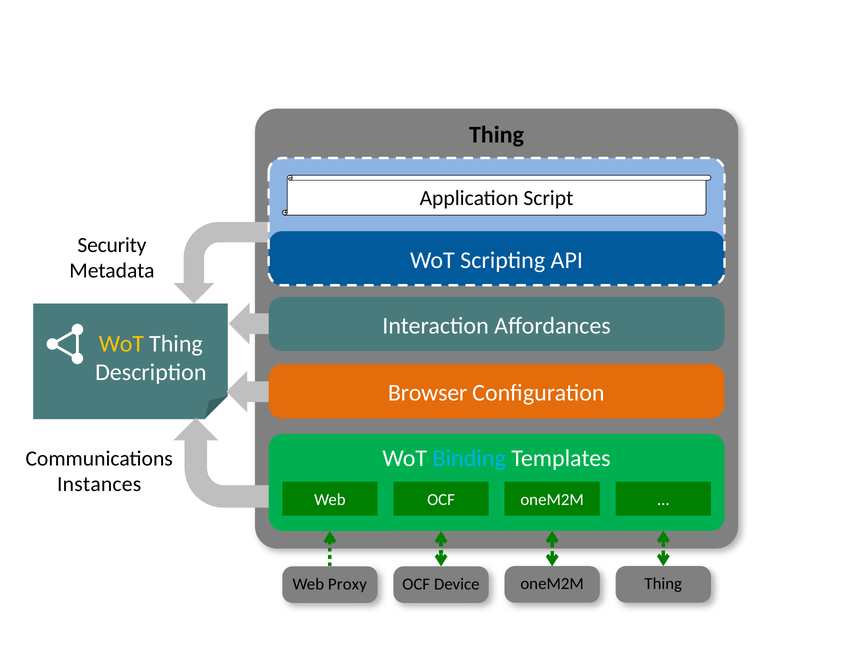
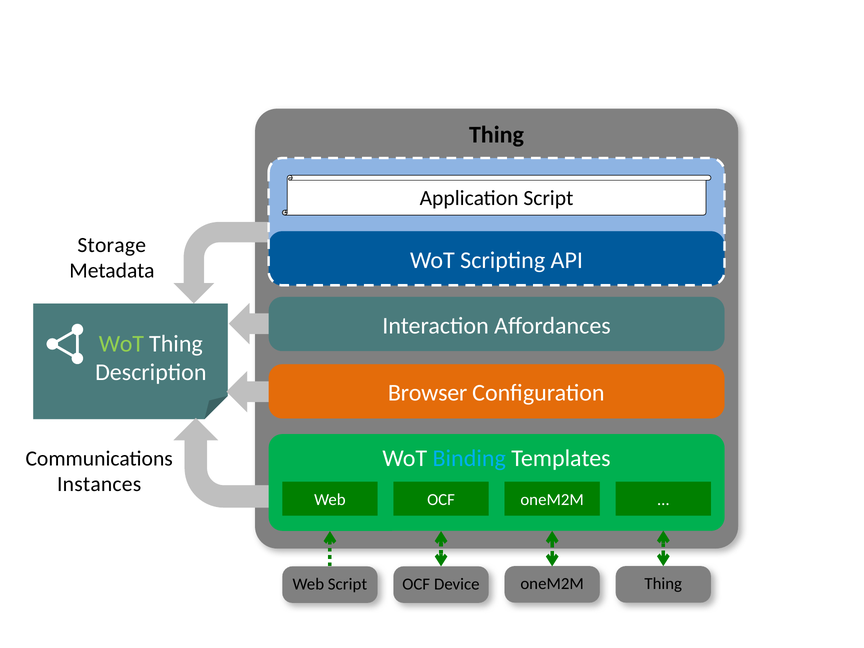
Security: Security -> Storage (112, 245)
WoT colour: yellow -> light green (121, 344)
Web Proxy: Proxy -> Script (347, 584)
